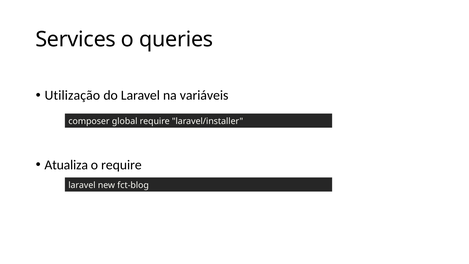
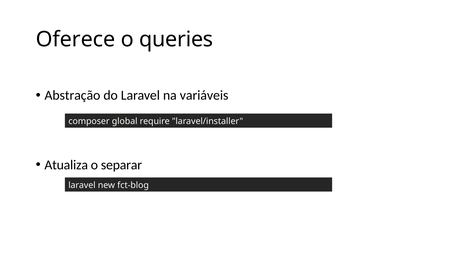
Services: Services -> Oferece (76, 39)
Utilização: Utilização -> Abstração (72, 95)
o require: require -> separar (121, 165)
